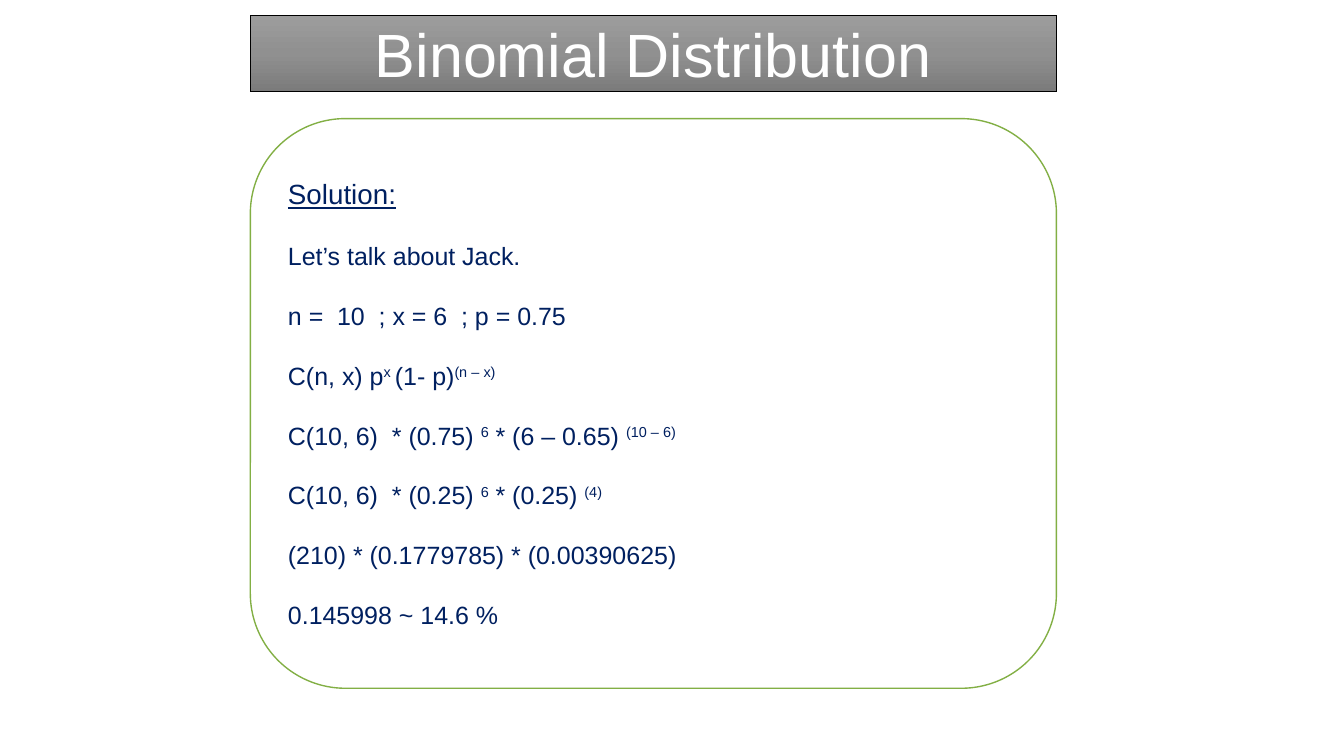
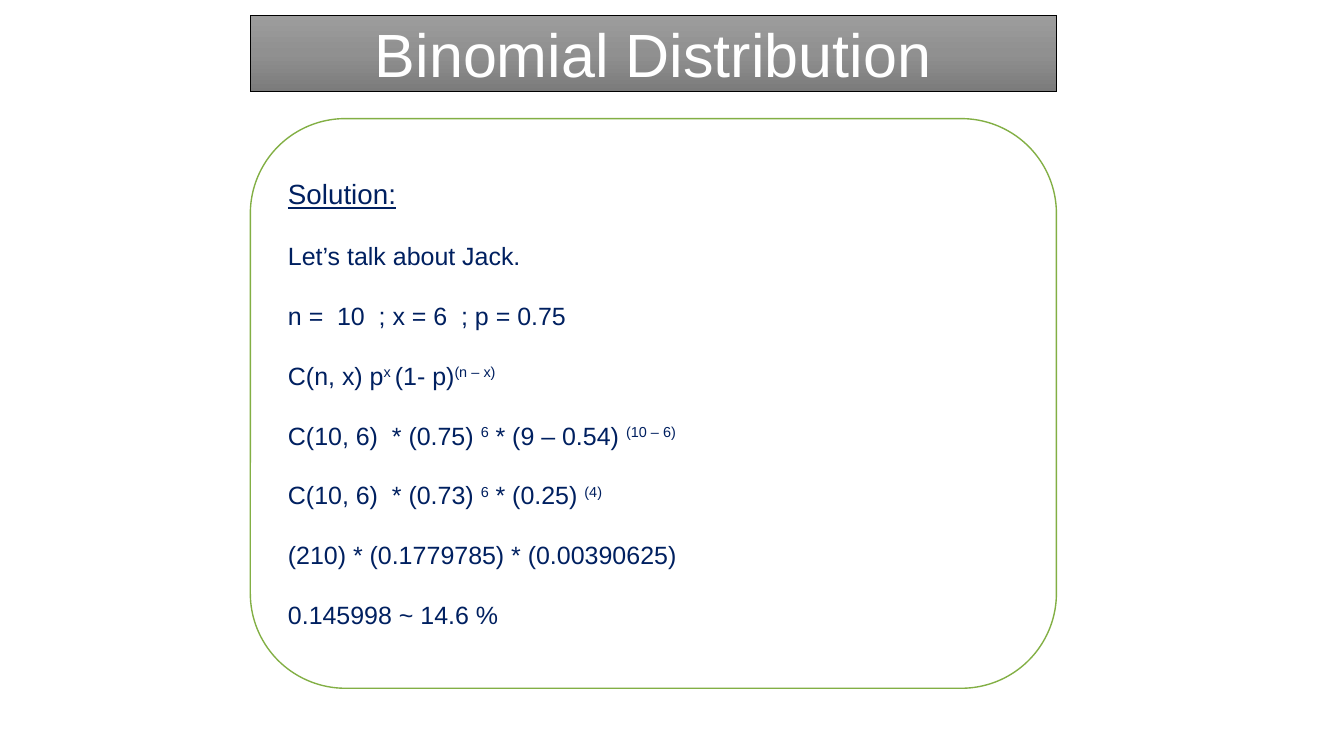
6: 6 -> 9 (523, 437)
0.65: 0.65 -> 0.54 (591, 437)
0.25: 0.25 -> 0.73 (441, 497)
